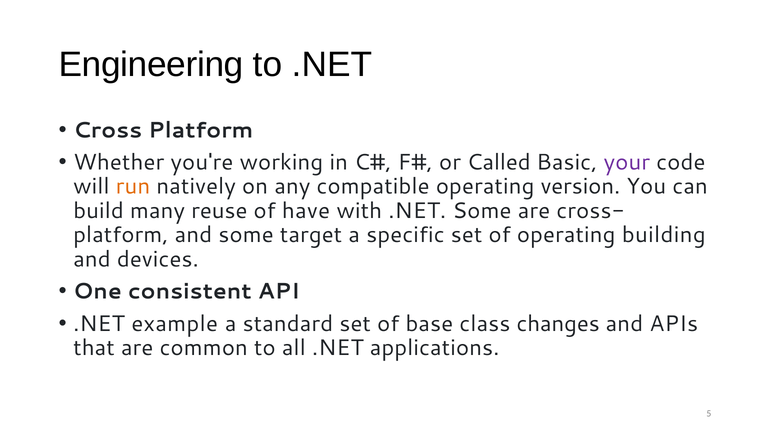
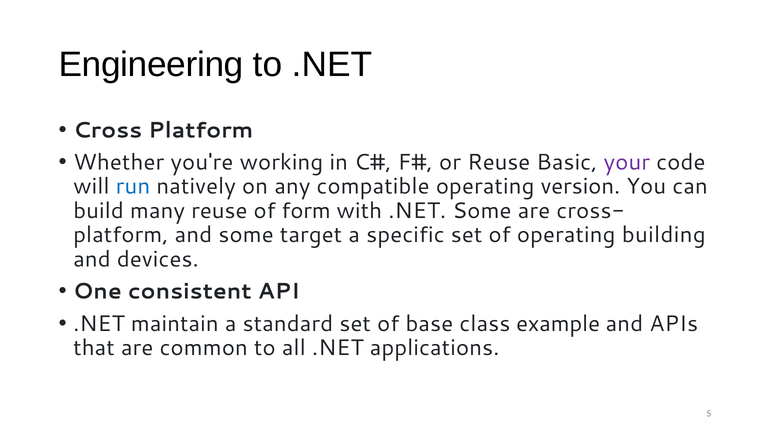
or Called: Called -> Reuse (499, 162)
run colour: orange -> blue (133, 187)
have: have -> form (306, 211)
example: example -> maintain (175, 324)
changes: changes -> example (558, 324)
